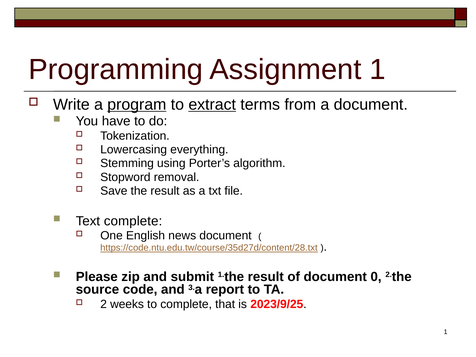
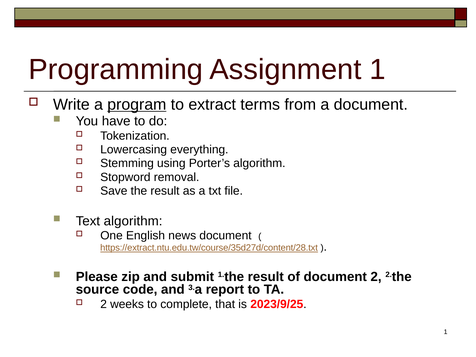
extract underline: present -> none (212, 105)
Text complete: complete -> algorithm (133, 221)
https://code.ntu.edu.tw/course/35d27d/content/28.txt: https://code.ntu.edu.tw/course/35d27d/content/28.txt -> https://extract.ntu.edu.tw/course/35d27d/content/28.txt (209, 248)
document 0: 0 -> 2 (376, 277)
